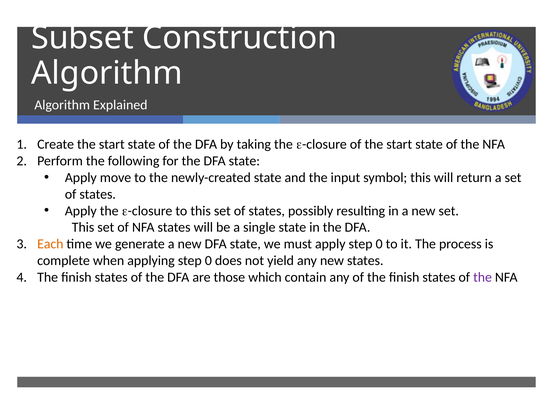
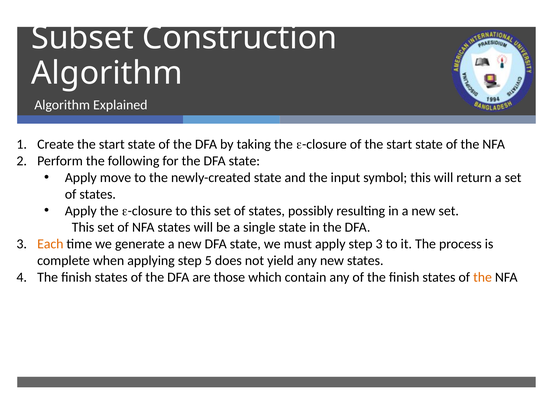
apply step 0: 0 -> 3 (379, 244)
applying step 0: 0 -> 5 (208, 260)
the colour: purple -> orange (483, 277)
